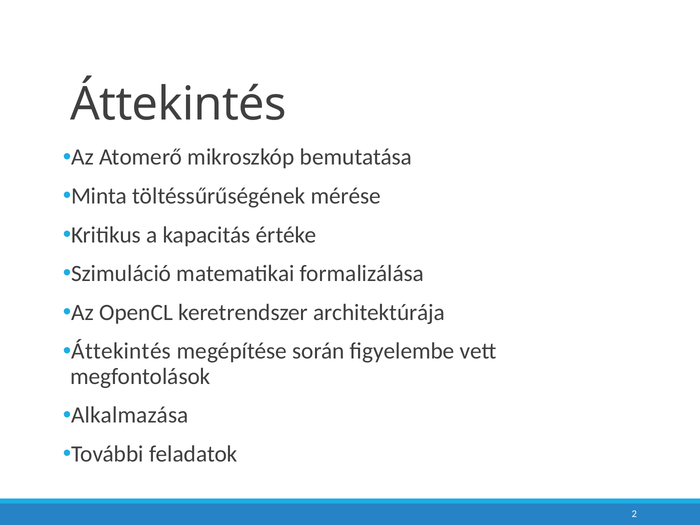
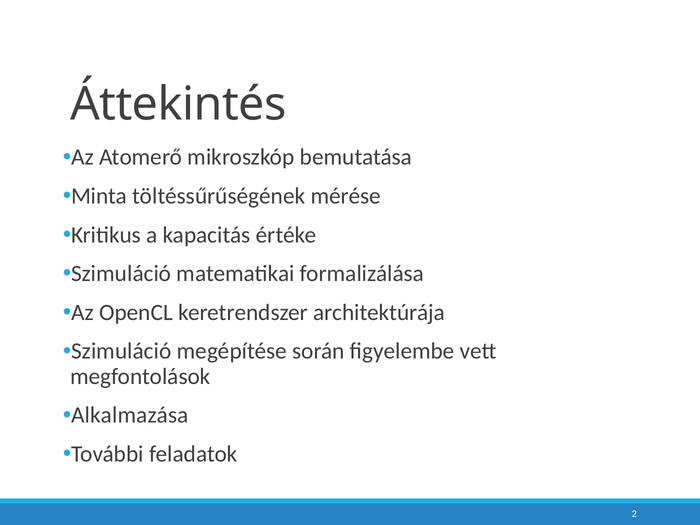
Áttekintés: Áttekintés -> Szimuláció (121, 351)
